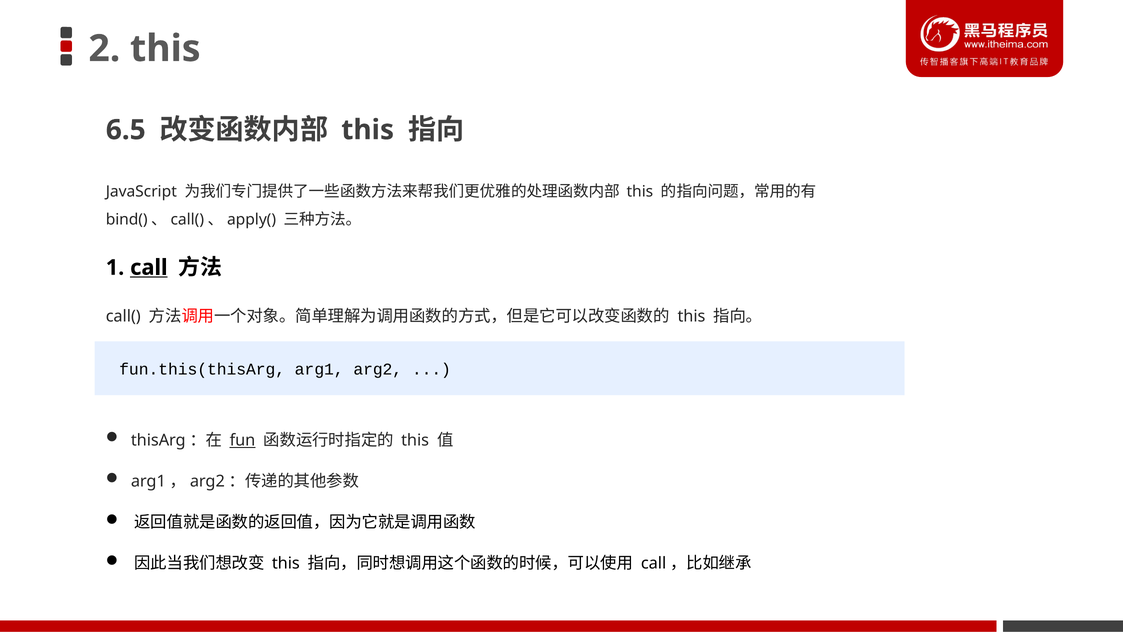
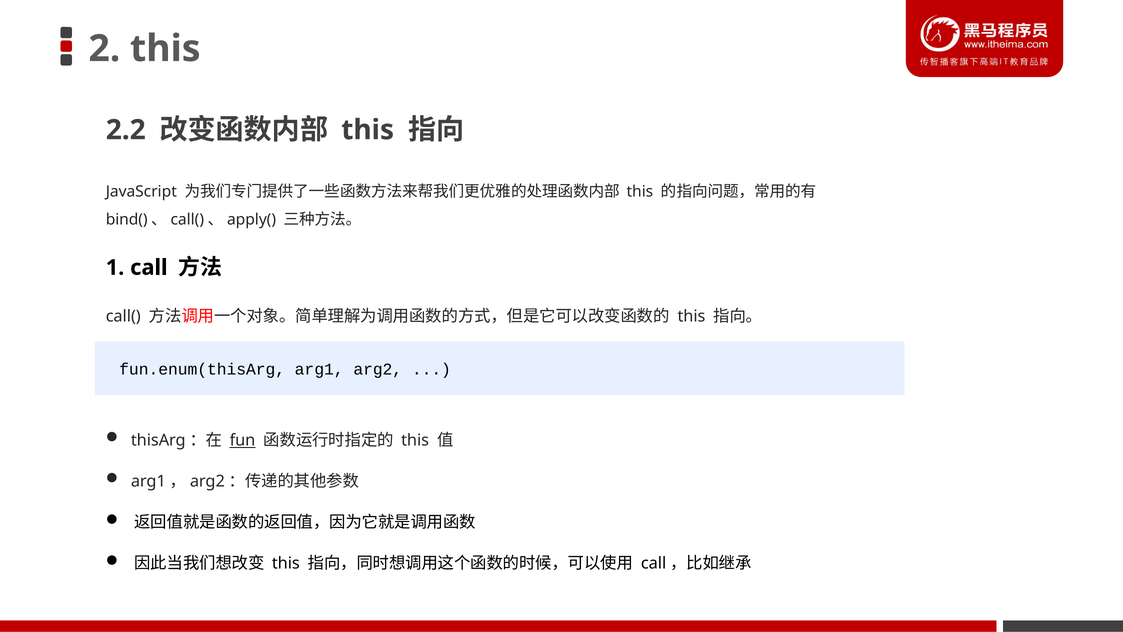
6.5: 6.5 -> 2.2 (126, 130)
call underline: present -> none (149, 267)
fun.this(thisArg: fun.this(thisArg -> fun.enum(thisArg (202, 369)
